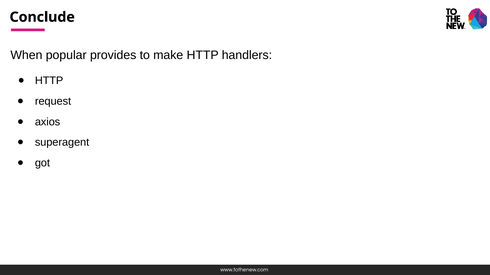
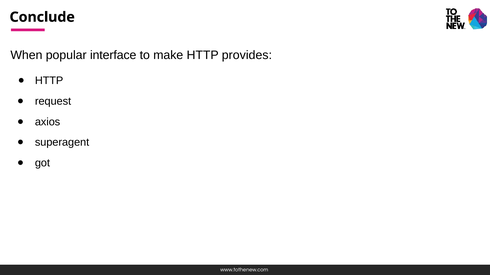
provides: provides -> interface (113, 55)
handlers: handlers -> provides (247, 55)
